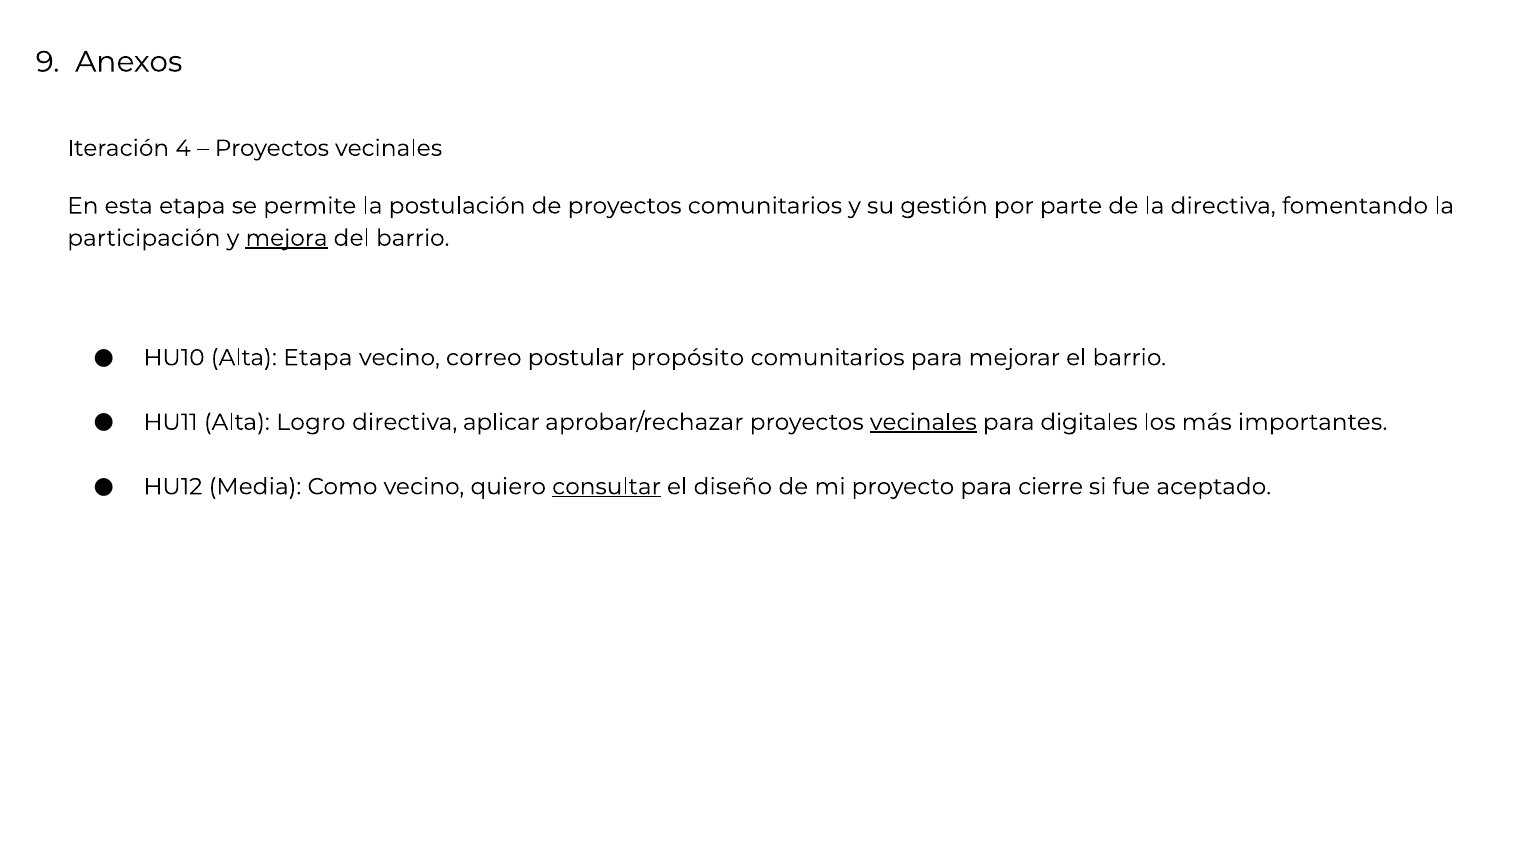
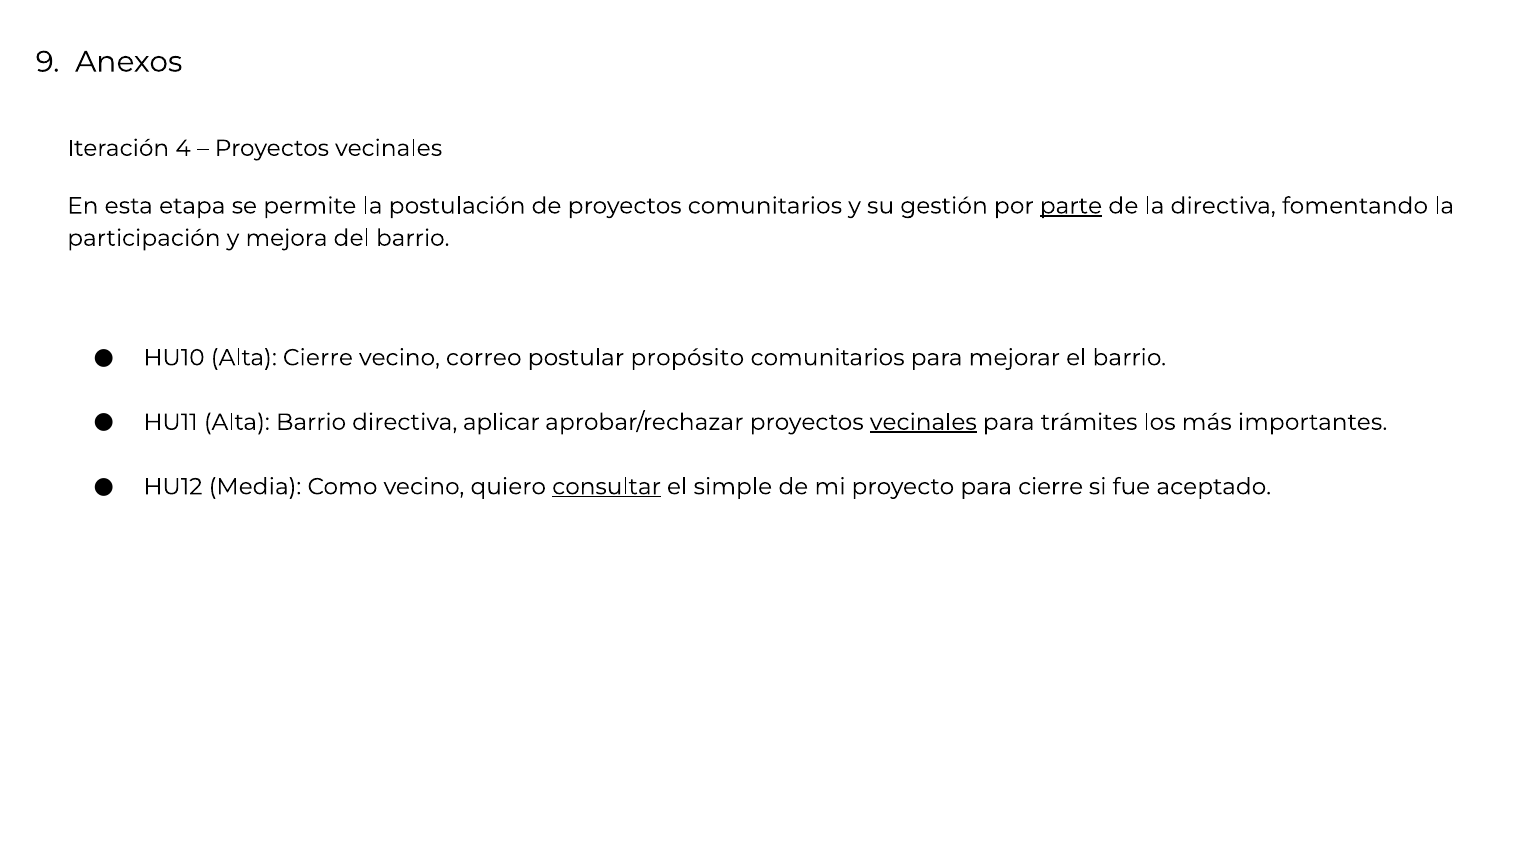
parte underline: none -> present (1071, 206)
mejora underline: present -> none (287, 238)
Alta Etapa: Etapa -> Cierre (318, 358)
Alta Logro: Logro -> Barrio (311, 422)
digitales: digitales -> trámites (1089, 422)
diseño: diseño -> simple (733, 487)
